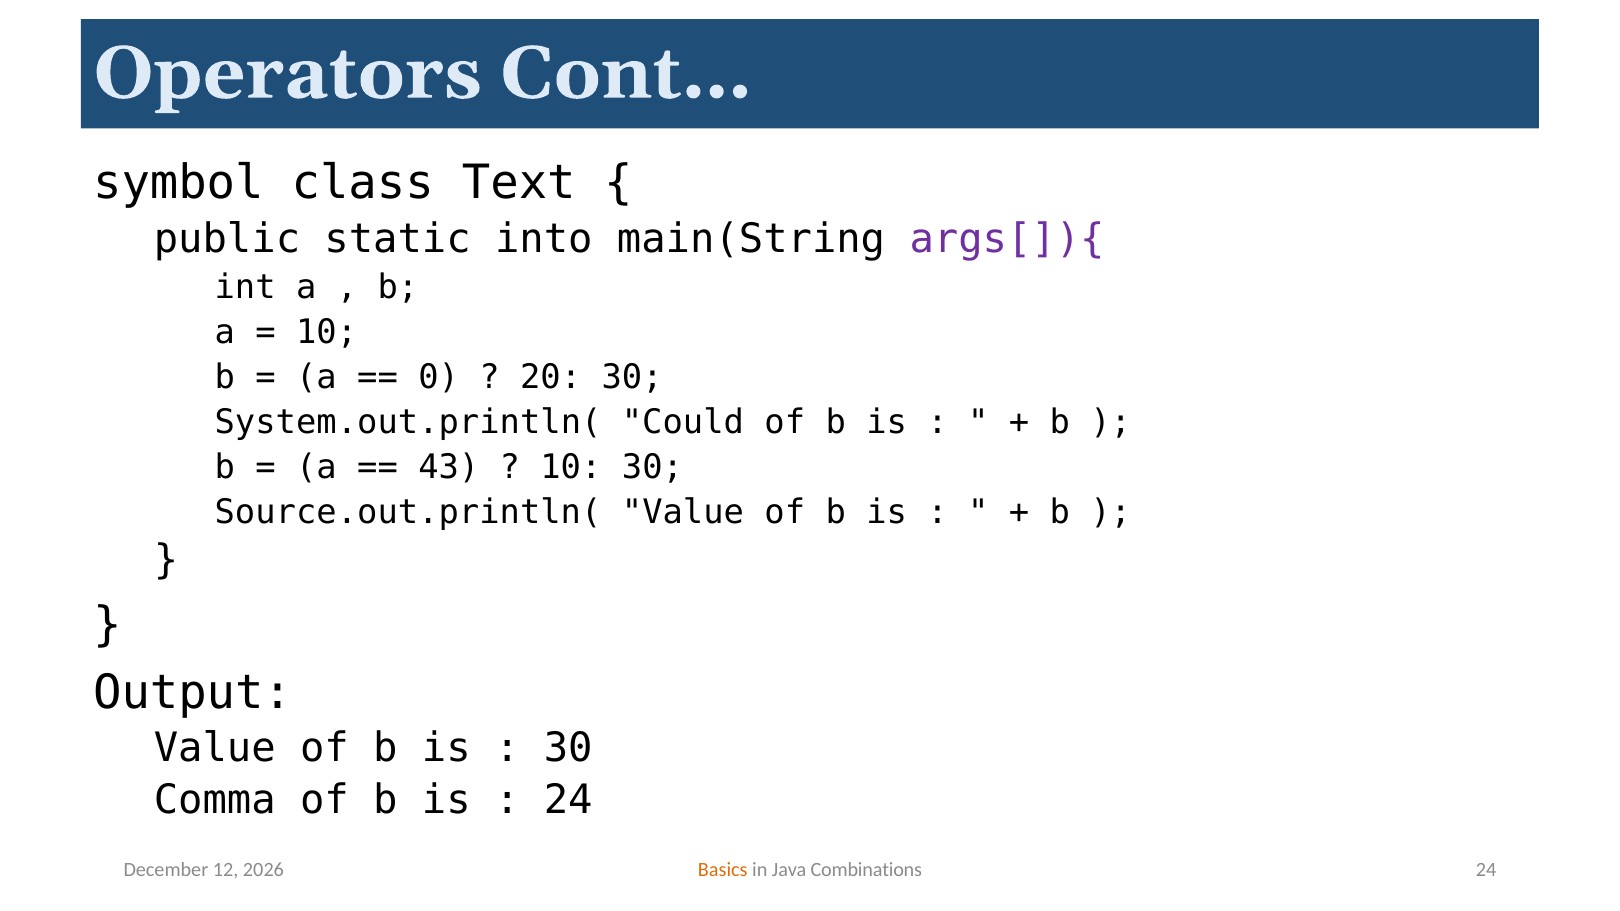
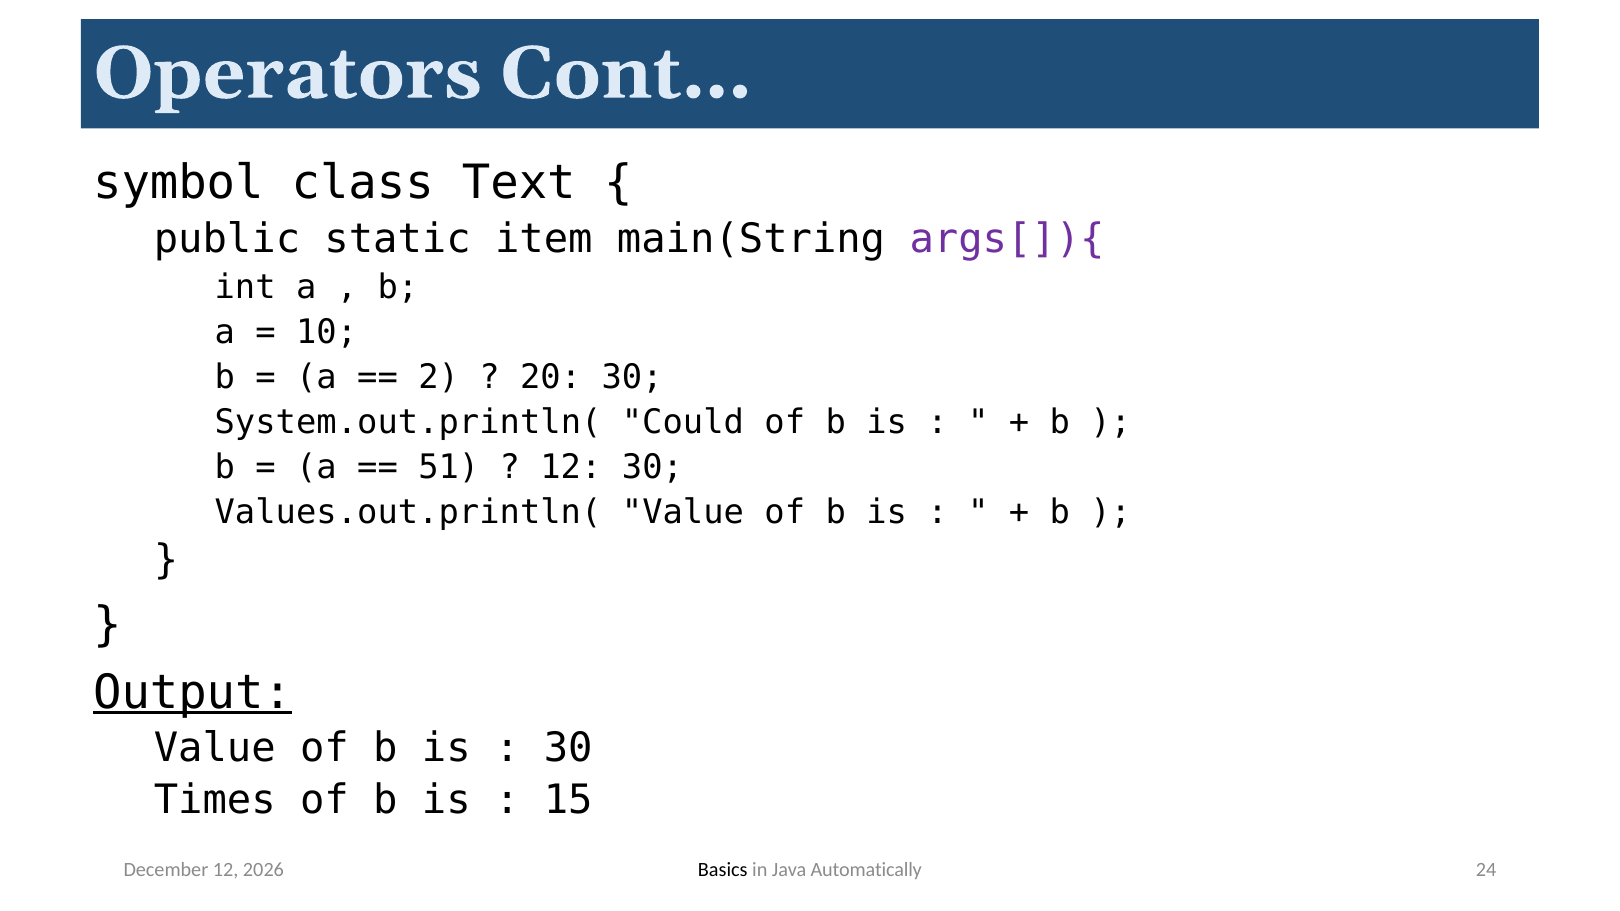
into: into -> item (544, 239)
0: 0 -> 2 (439, 378)
43: 43 -> 51 (449, 467)
10: 10 -> 12 (571, 467)
Source.out.println(: Source.out.println( -> Values.out.println( (408, 512)
Output underline: none -> present (192, 693)
Comma: Comma -> Times (215, 801)
24: 24 -> 15 (568, 801)
Basics colour: orange -> black (723, 870)
Combinations: Combinations -> Automatically (866, 870)
